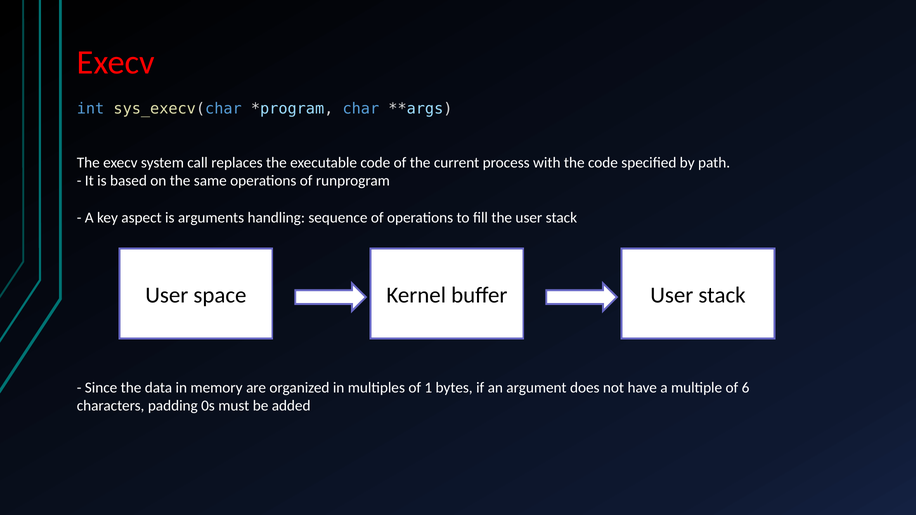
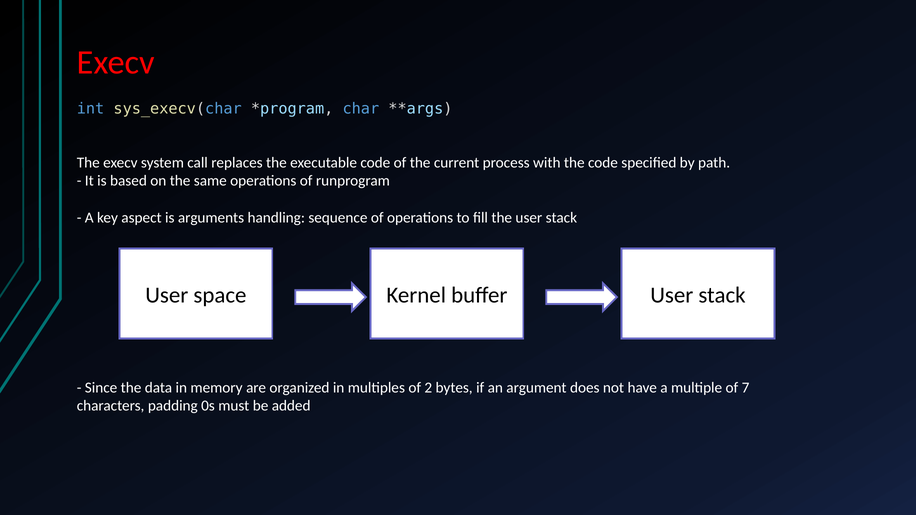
1: 1 -> 2 (428, 388)
6: 6 -> 7 (746, 388)
